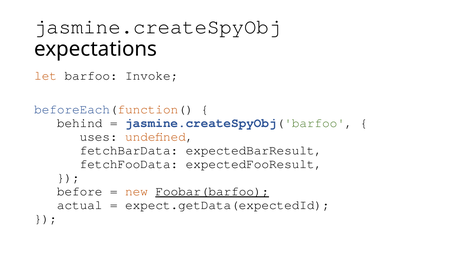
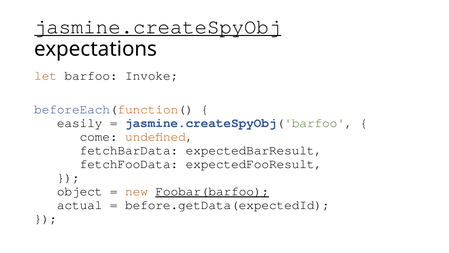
jasmine.createSpyObj underline: none -> present (158, 27)
behind: behind -> easily (80, 123)
uses: uses -> come (99, 136)
before: before -> object (80, 191)
expect.getData(expectedId: expect.getData(expectedId -> before.getData(expectedId (227, 205)
